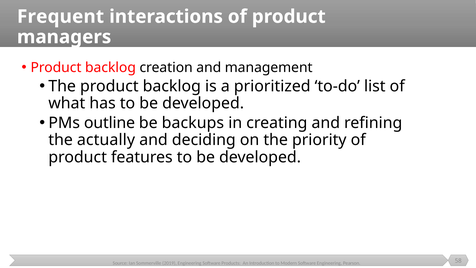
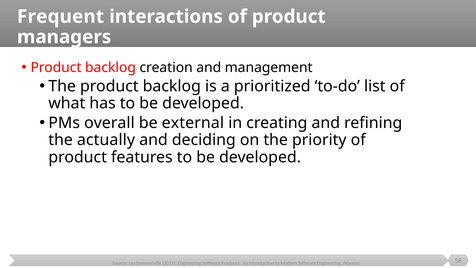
outline: outline -> overall (109, 123)
backups: backups -> external (193, 123)
